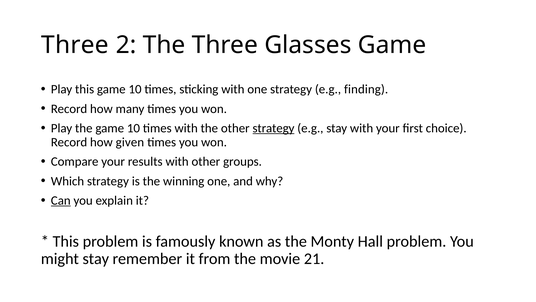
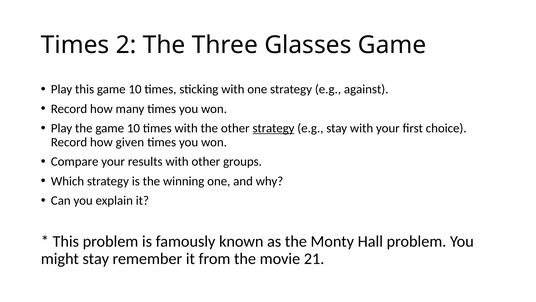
Three: Three -> Times (75, 45)
finding: finding -> against (366, 89)
Can underline: present -> none (61, 200)
